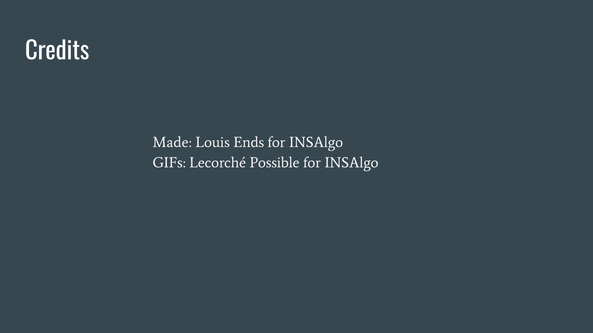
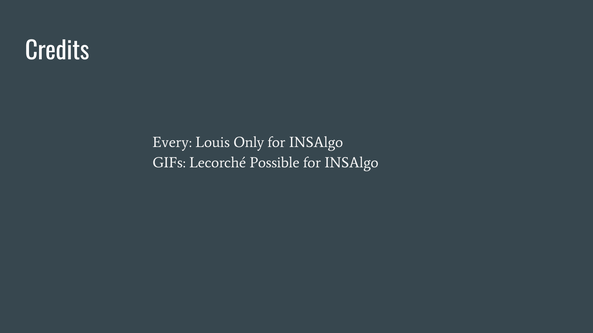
Made: Made -> Every (172, 143)
Ends: Ends -> Only (249, 143)
